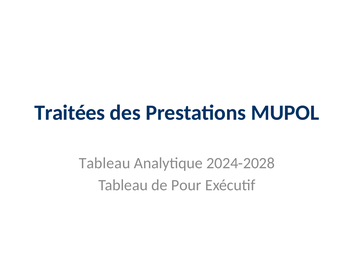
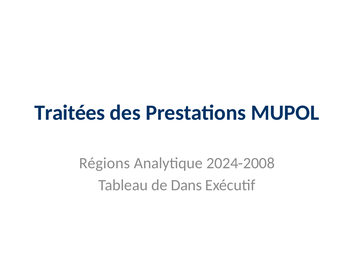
Tableau: Tableau -> Régions (105, 163)
2024-2028: 2024-2028 -> 2024-2008 (241, 163)
Pour: Pour -> Dans (186, 185)
